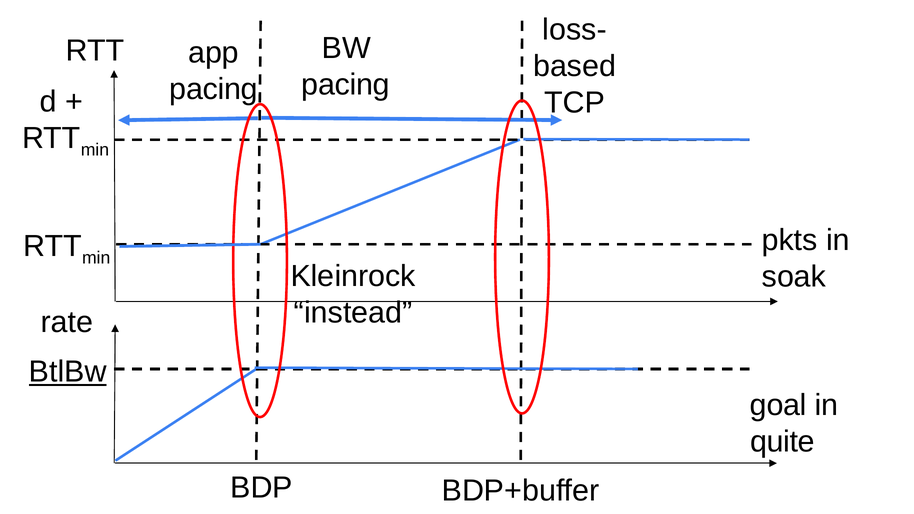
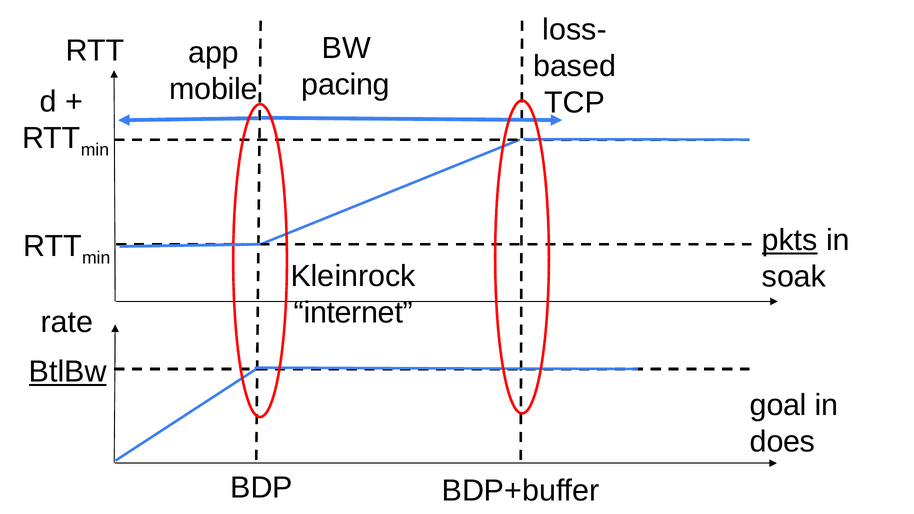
pacing: pacing -> mobile (214, 89)
pkts underline: none -> present (790, 240)
instead: instead -> internet (353, 313)
quite: quite -> does (782, 442)
